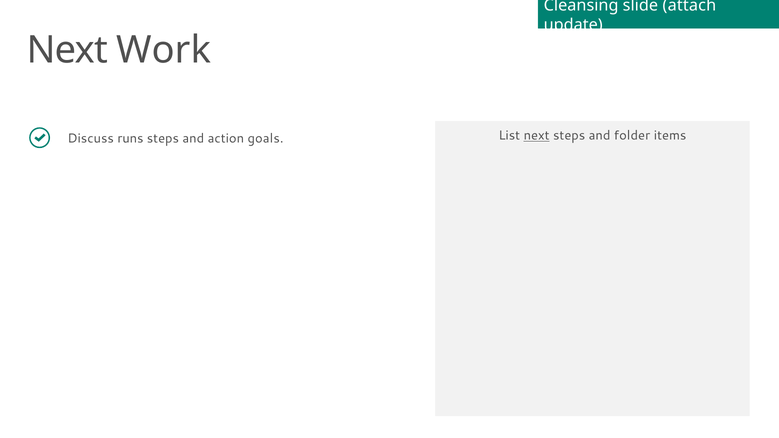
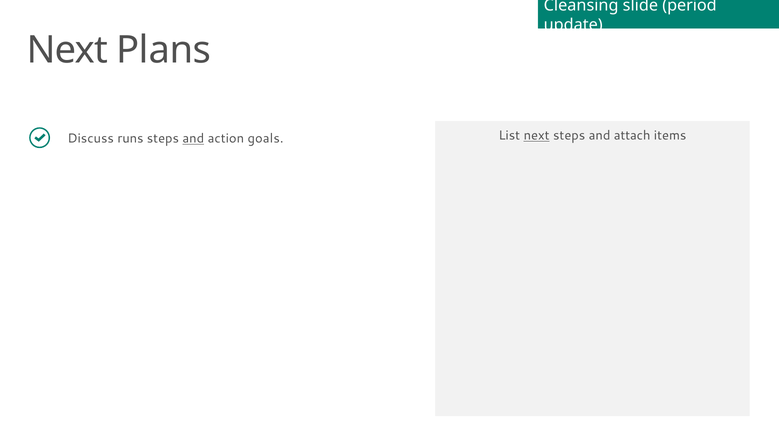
attach: attach -> period (690, 6)
Work: Work -> Plans (164, 50)
and underline: none -> present (193, 139)
folder: folder -> attach (632, 136)
